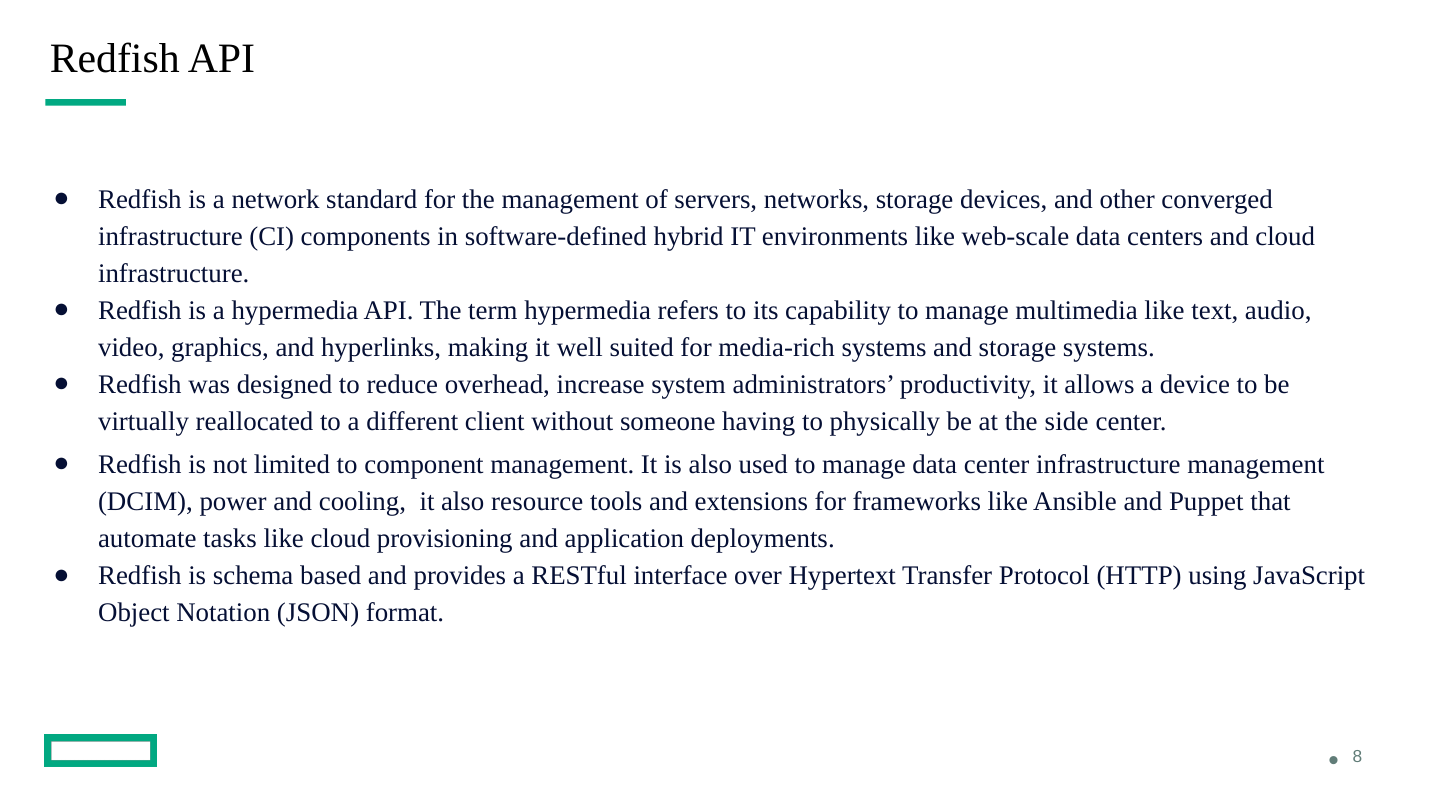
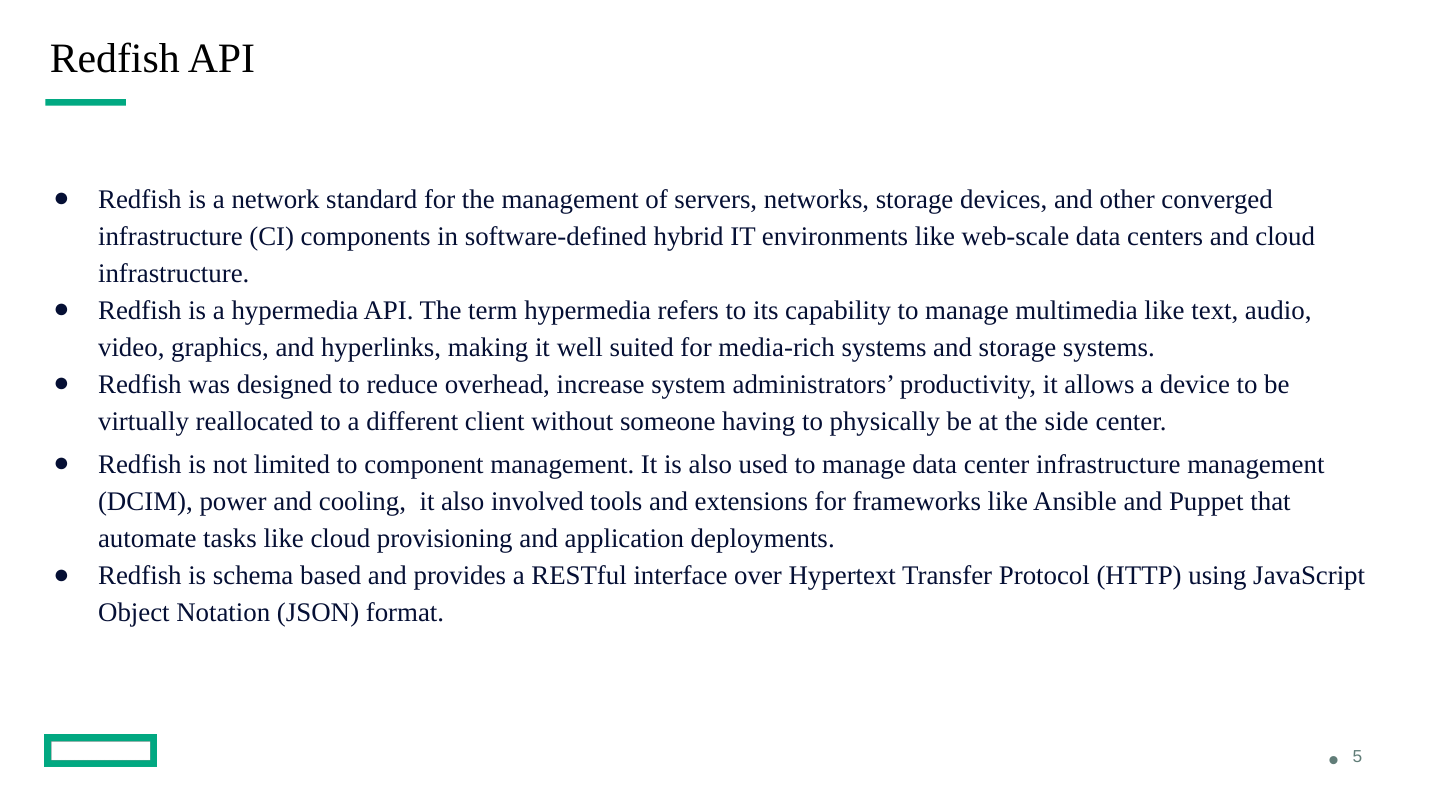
resource: resource -> involved (537, 502)
8: 8 -> 5 (1357, 758)
